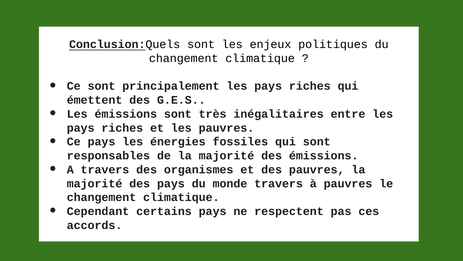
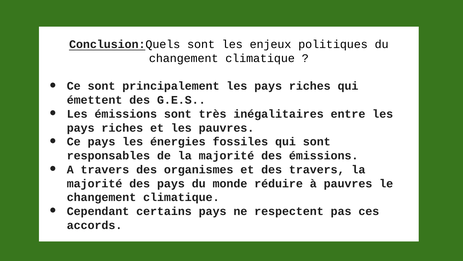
des pauvres: pauvres -> travers (317, 169)
monde travers: travers -> réduire (279, 183)
